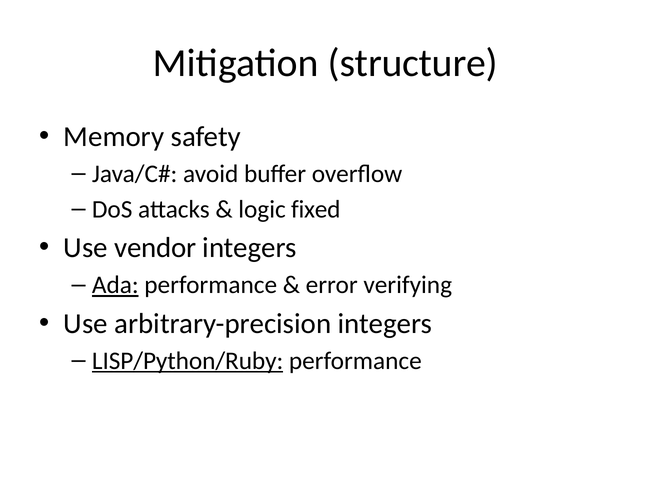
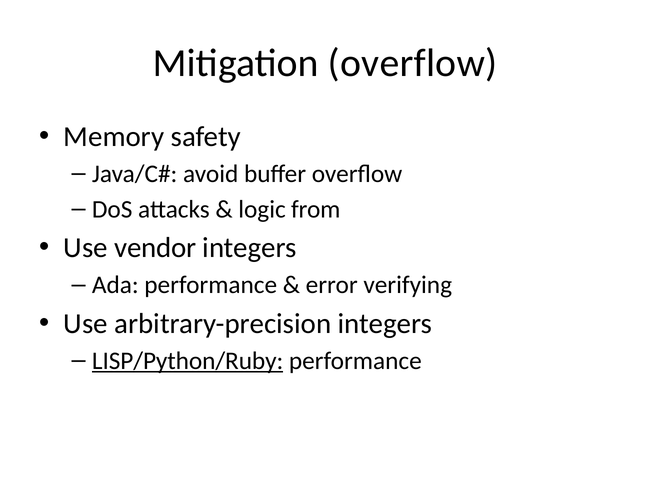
Mitigation structure: structure -> overflow (413, 63)
fixed: fixed -> from (316, 209)
Ada underline: present -> none (115, 285)
